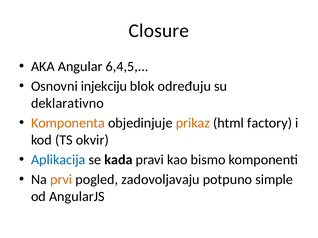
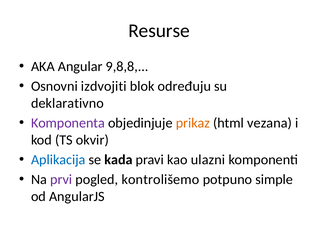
Closure: Closure -> Resurse (159, 31)
6,4,5: 6,4,5 -> 9,8,8 (127, 67)
injekciju: injekciju -> izdvojiti (104, 87)
Komponenta colour: orange -> purple (68, 123)
factory: factory -> vezana (270, 123)
bismo: bismo -> ulazni (208, 160)
prvi colour: orange -> purple (61, 180)
zadovoljavaju: zadovoljavaju -> kontrolišemo (160, 180)
